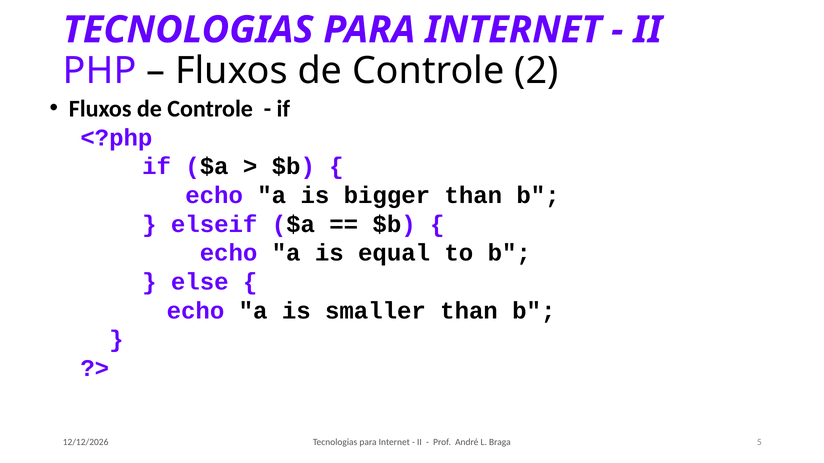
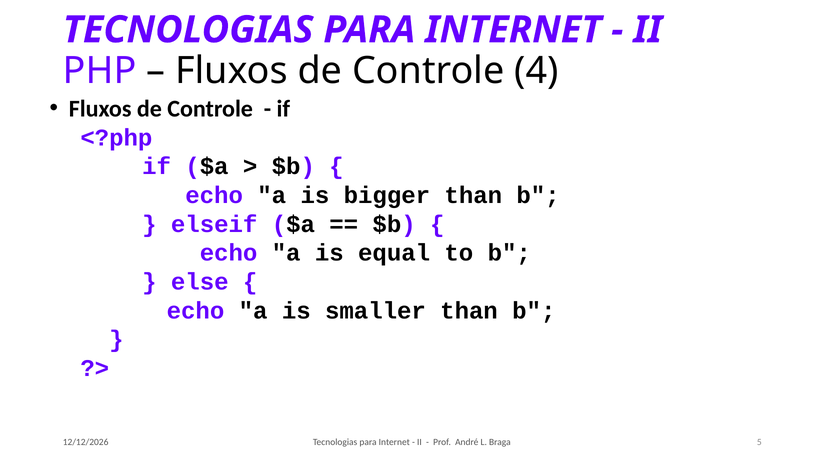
2: 2 -> 4 (536, 71)
